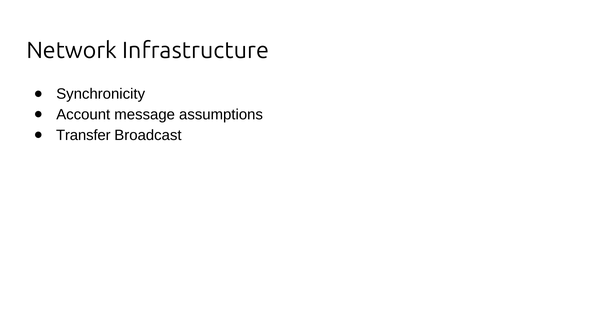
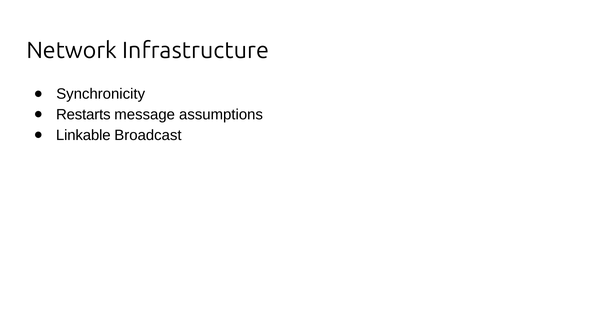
Account: Account -> Restarts (83, 115)
Transfer: Transfer -> Linkable (83, 135)
